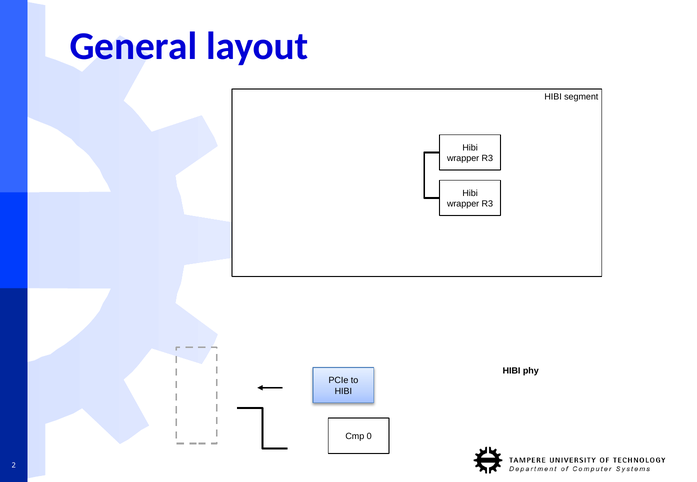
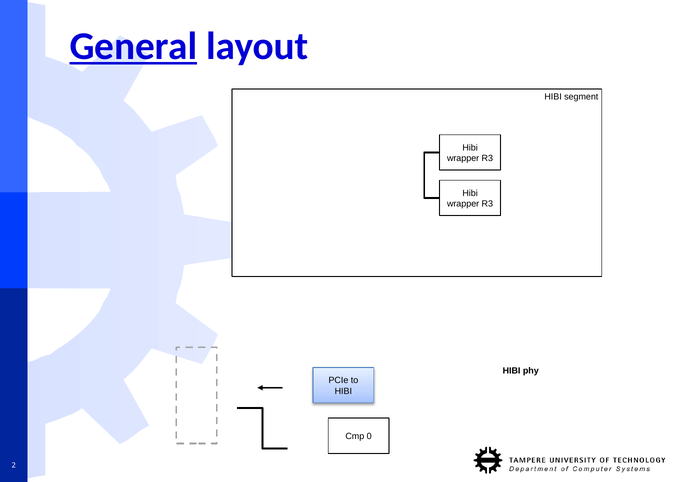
General underline: none -> present (133, 46)
